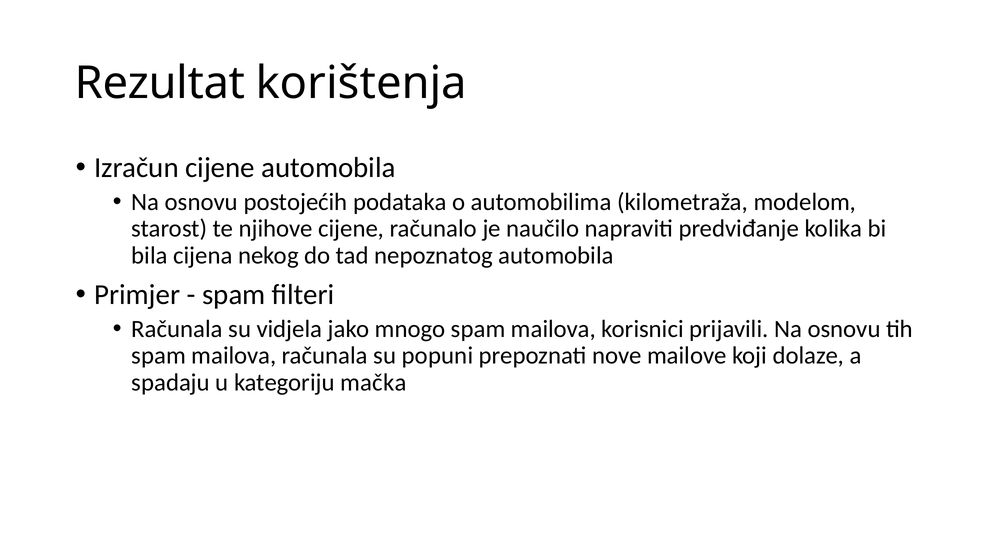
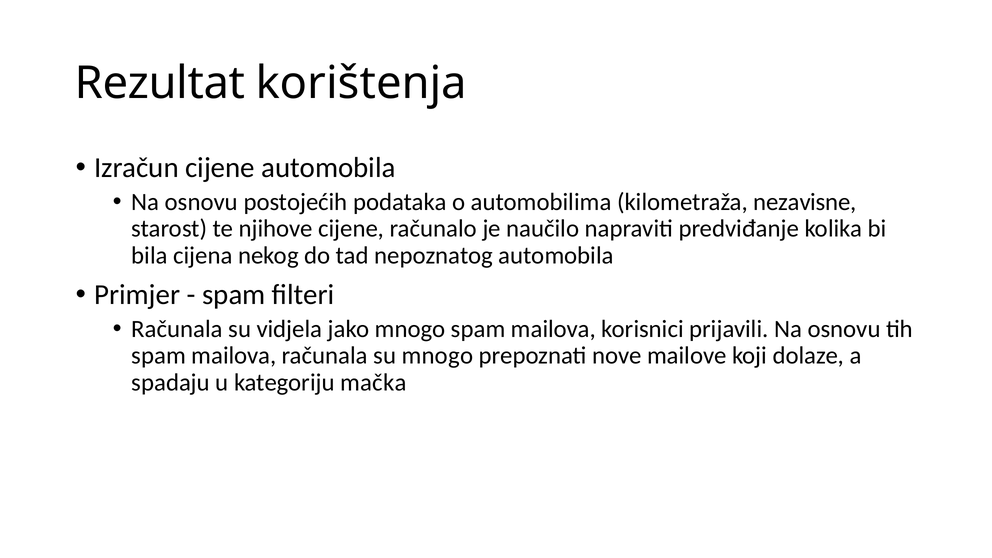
modelom: modelom -> nezavisne (805, 202)
su popuni: popuni -> mnogo (437, 356)
